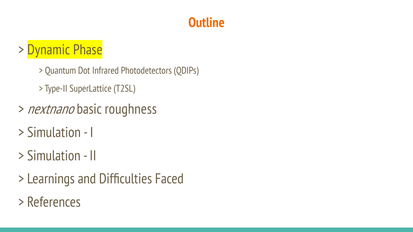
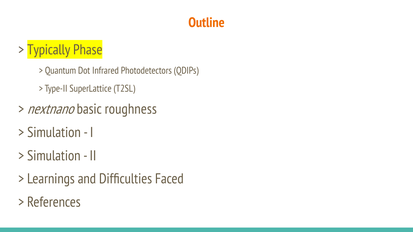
Dynamic: Dynamic -> Typically (49, 50)
